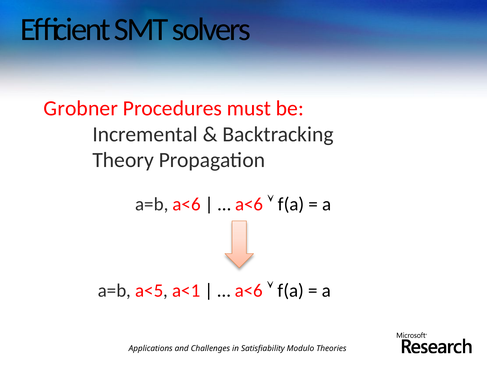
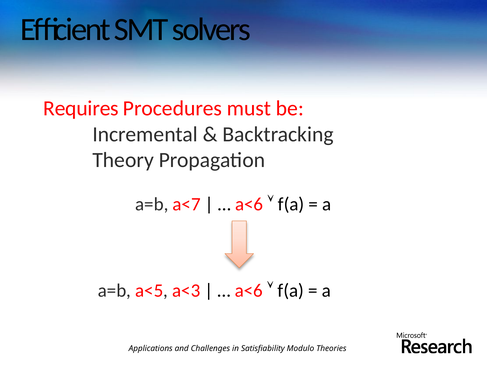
Grobner: Grobner -> Requires (81, 108)
a=b a<6: a<6 -> a<7 (187, 204)
a<1: a<1 -> a<3 (186, 291)
